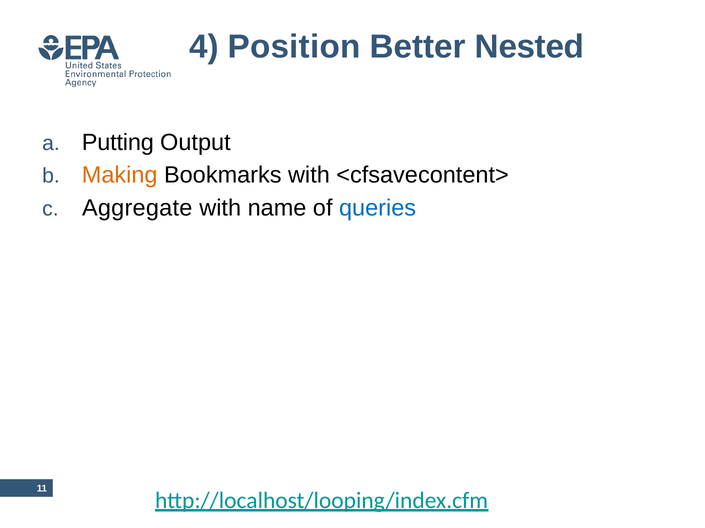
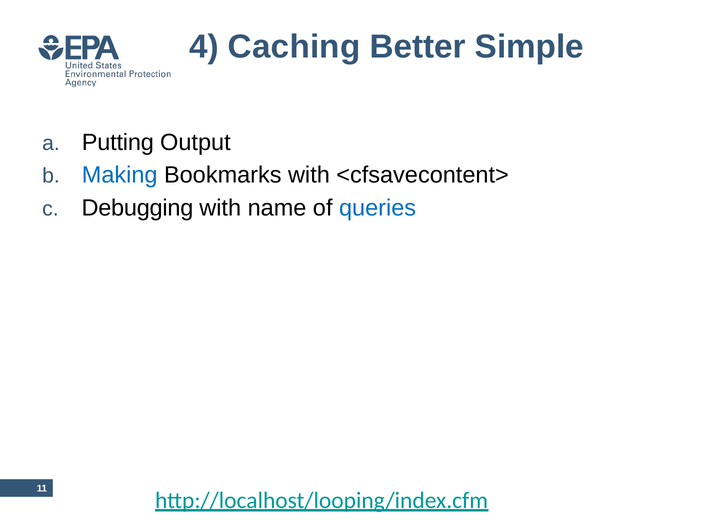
Position: Position -> Caching (294, 47)
Nested: Nested -> Simple (529, 47)
Making colour: orange -> blue (120, 175)
Aggregate: Aggregate -> Debugging (137, 208)
